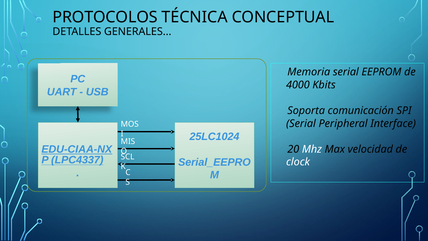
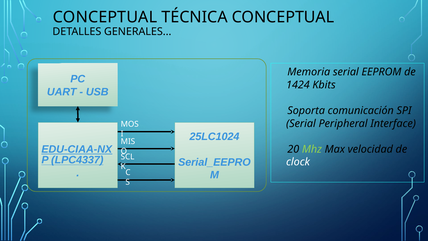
PROTOCOLOS: PROTOCOLOS -> CONCEPTUAL (105, 17)
4000: 4000 -> 1424 (298, 85)
Mhz colour: white -> light green (312, 149)
